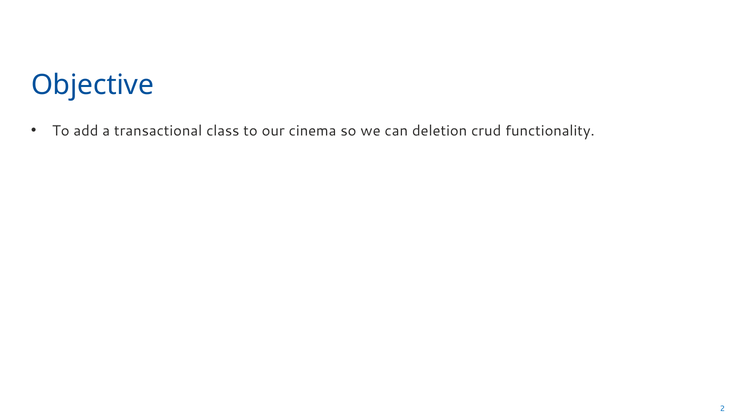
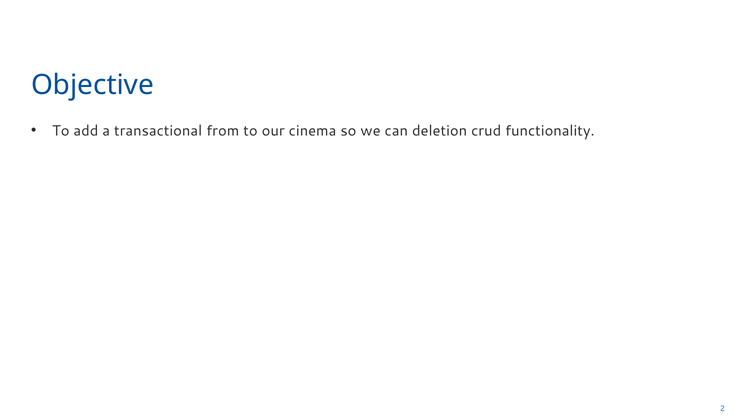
class: class -> from (223, 131)
